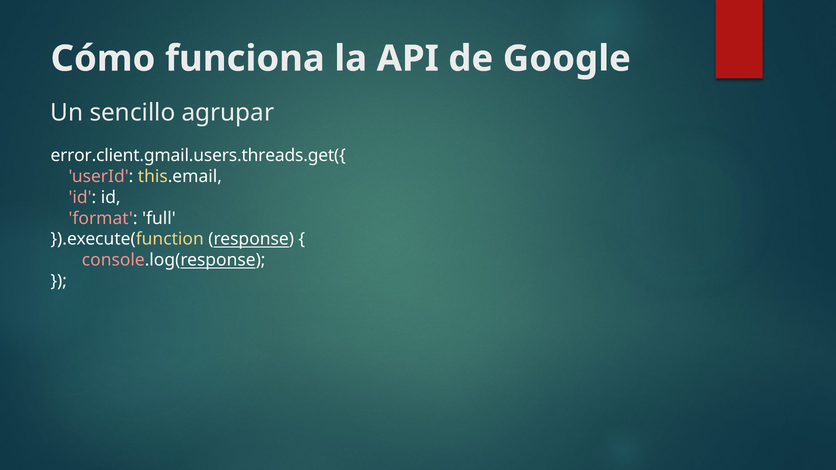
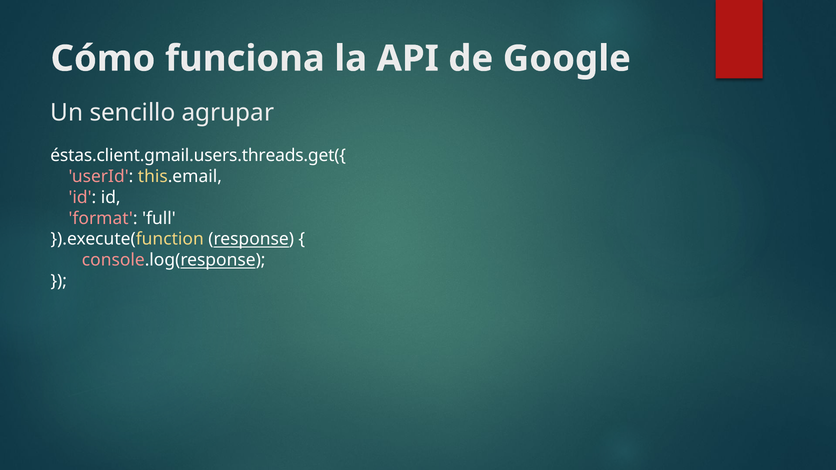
error.client.gmail.users.threads.get({: error.client.gmail.users.threads.get({ -> éstas.client.gmail.users.threads.get({ (198, 156)
